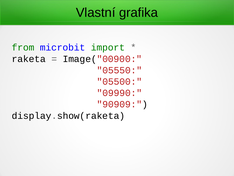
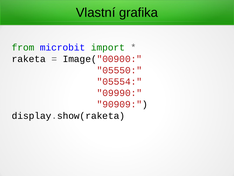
05500: 05500 -> 05554 (119, 81)
